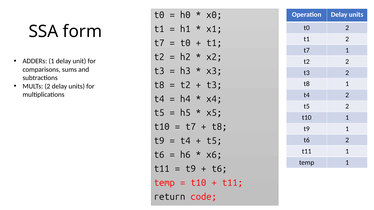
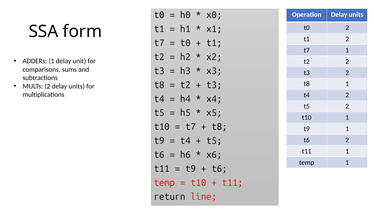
code: code -> line (204, 197)
